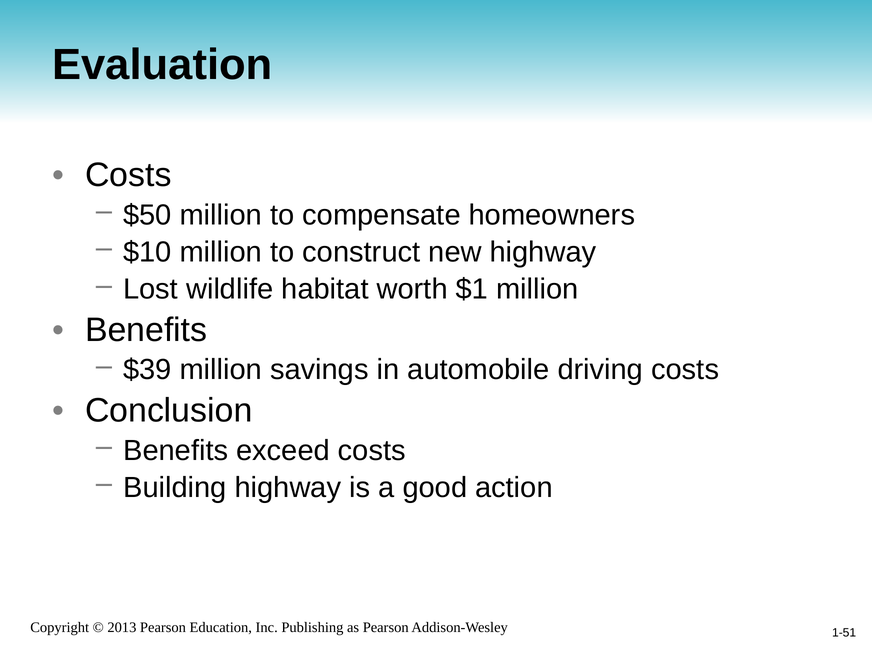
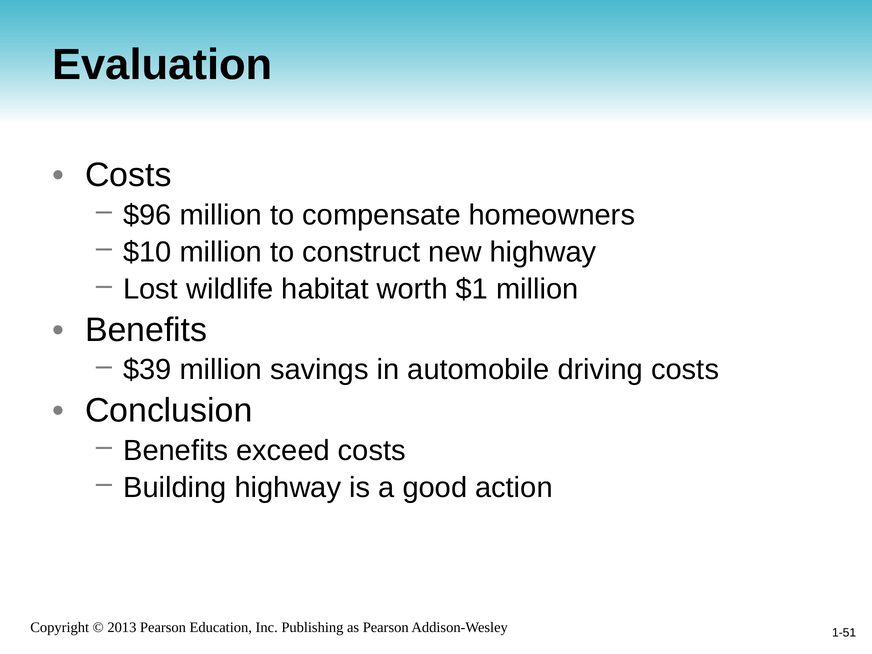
$50: $50 -> $96 (147, 215)
